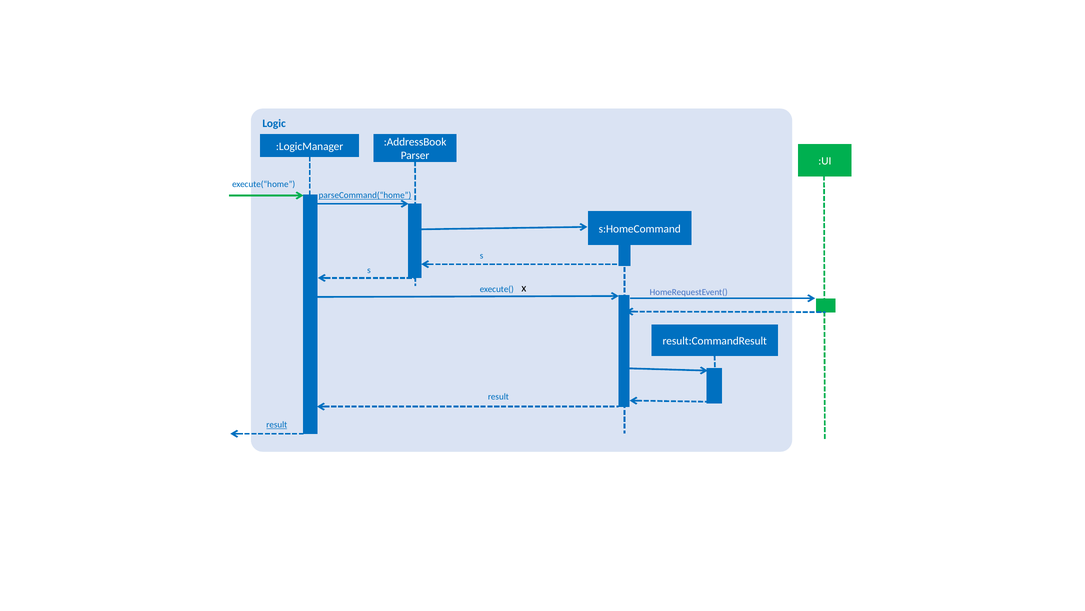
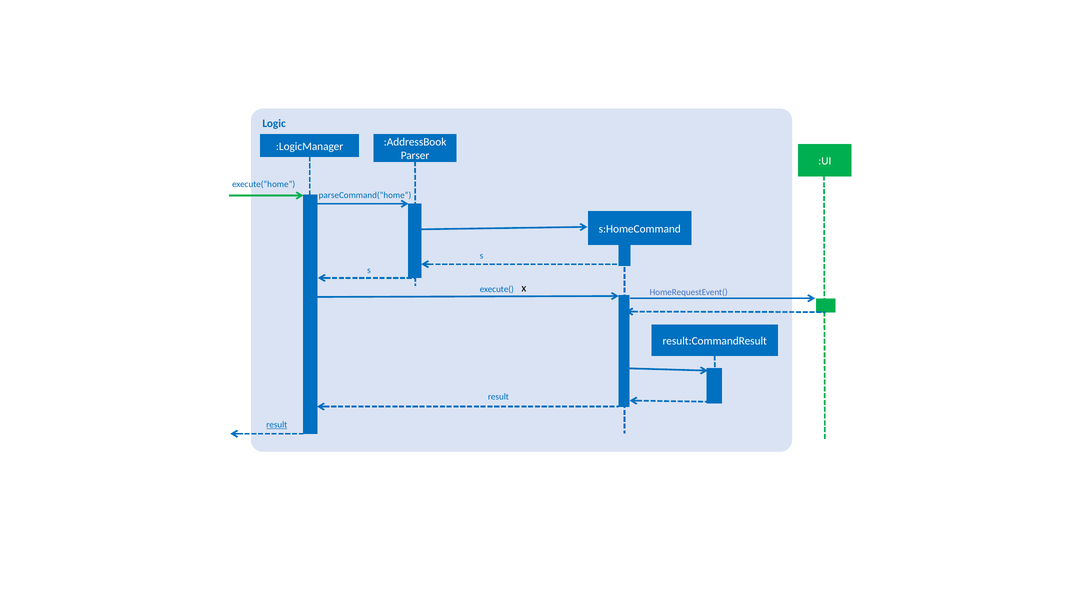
parseCommand(“home underline: present -> none (365, 195)
